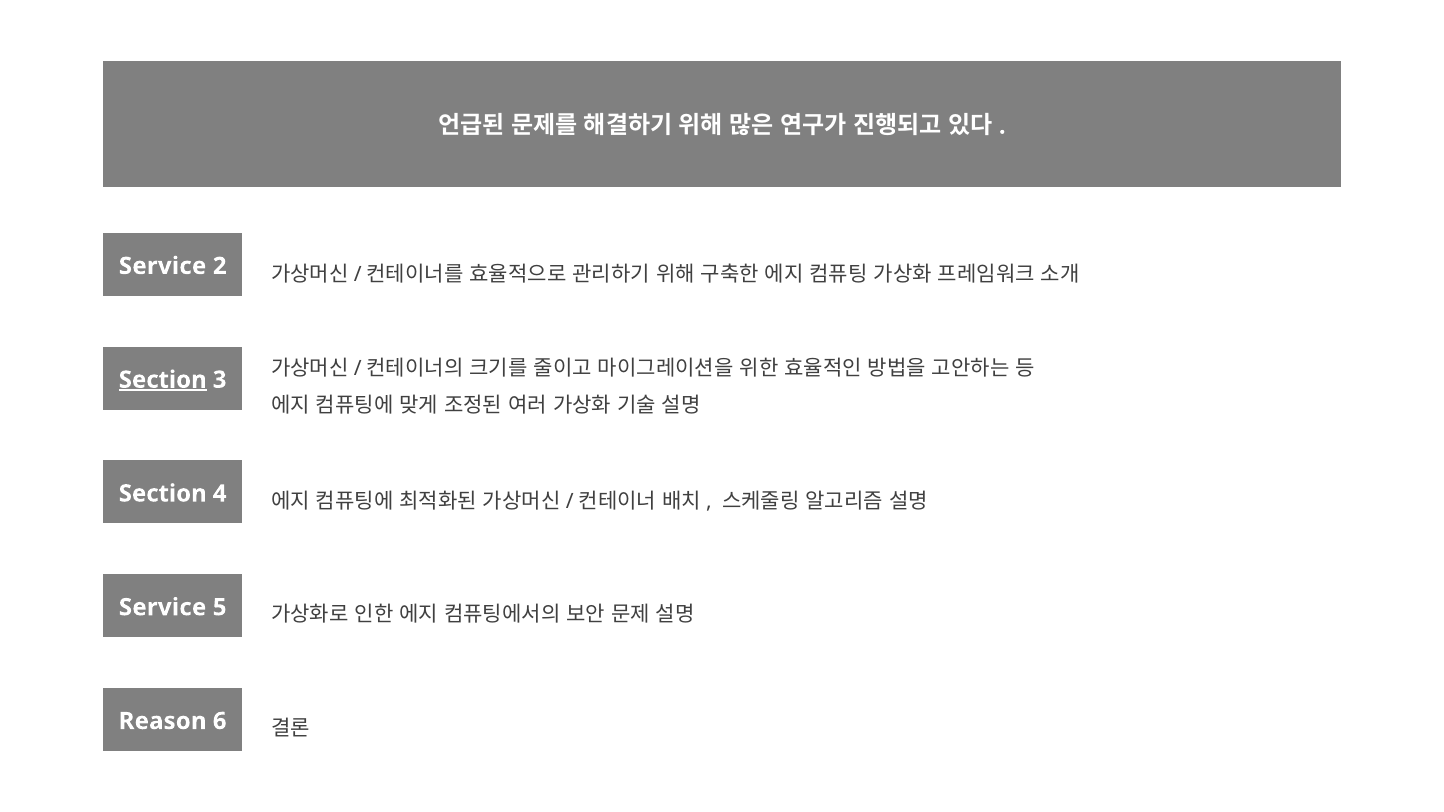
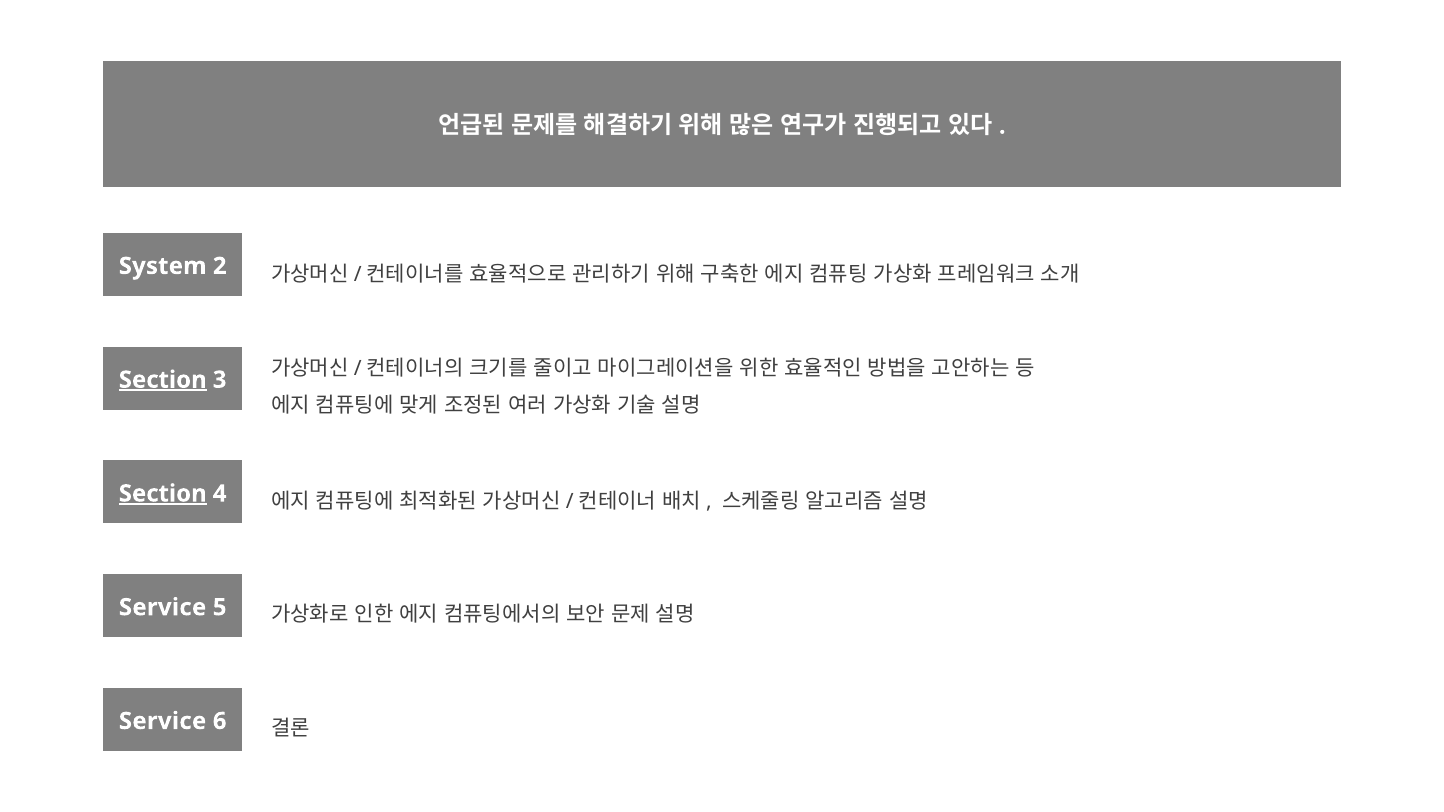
Service: Service -> System (163, 266)
Section underline: none -> present (163, 494)
Reason: Reason -> Service (163, 721)
